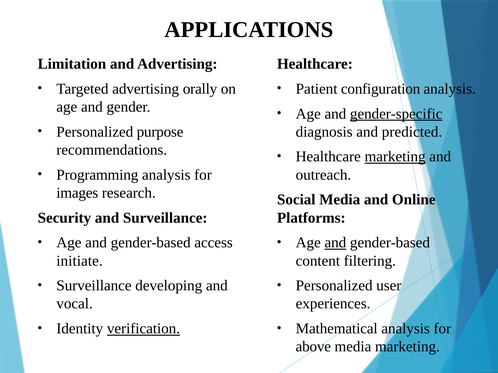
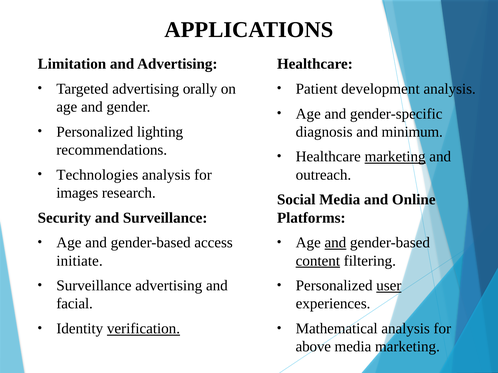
configuration: configuration -> development (380, 89)
gender-specific underline: present -> none (396, 114)
predicted: predicted -> minimum (412, 132)
purpose: purpose -> lighting (160, 132)
Programming: Programming -> Technologies (97, 175)
content underline: none -> present (318, 261)
Surveillance developing: developing -> advertising (169, 286)
user underline: none -> present (389, 286)
vocal: vocal -> facial (75, 304)
